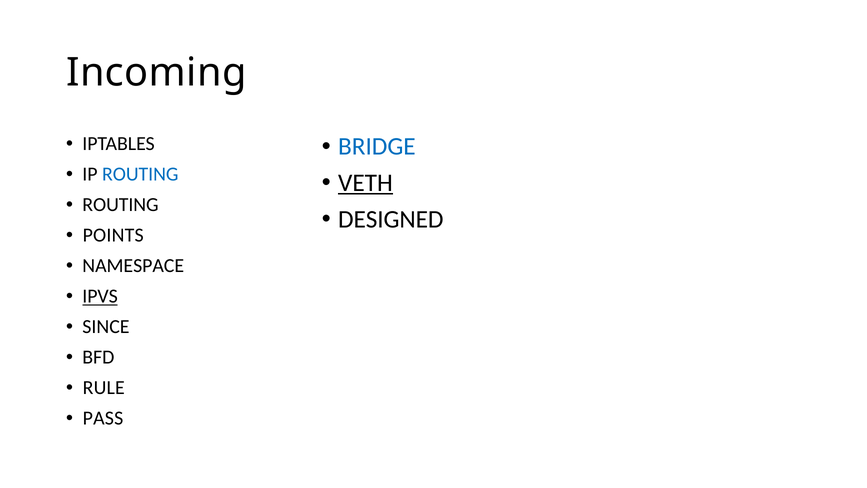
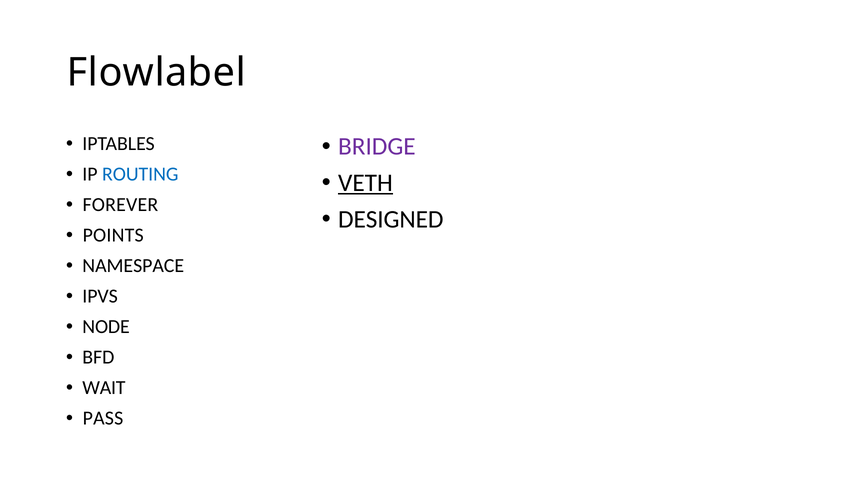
Incoming: Incoming -> Flowlabel (156, 73)
BRIDGE colour: blue -> purple (377, 147)
ROUTING: ROUTING -> FOREVER (120, 205)
IPVS underline: present -> none (100, 296)
SINCE: SINCE -> NODE (106, 327)
RULE: RULE -> WAIT (104, 388)
